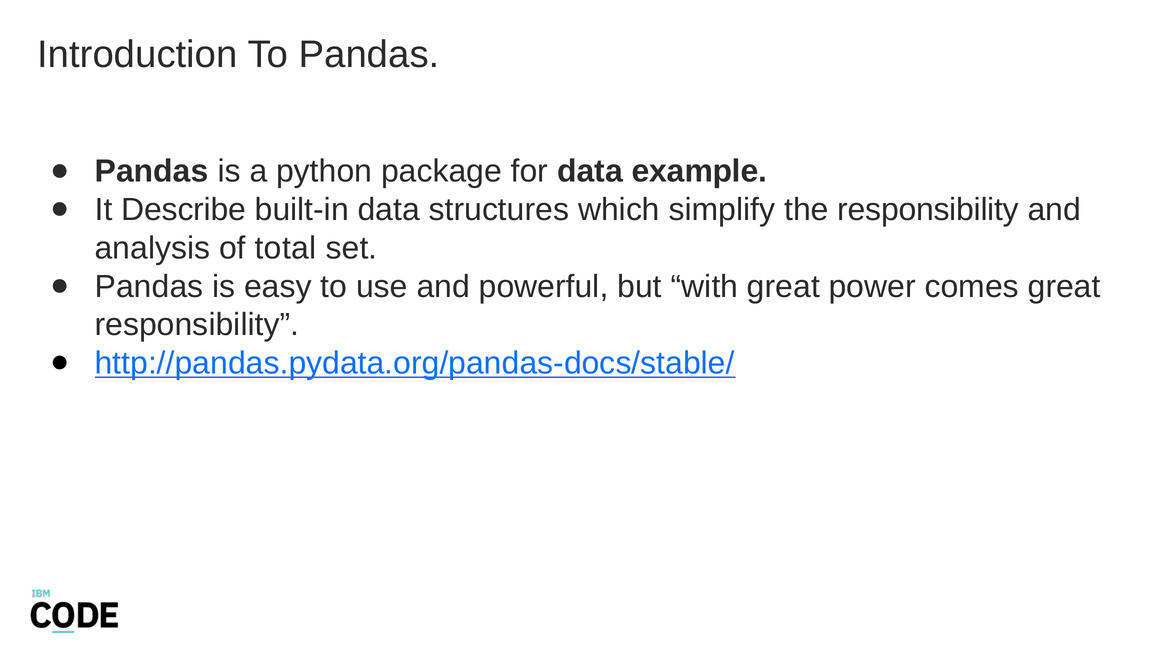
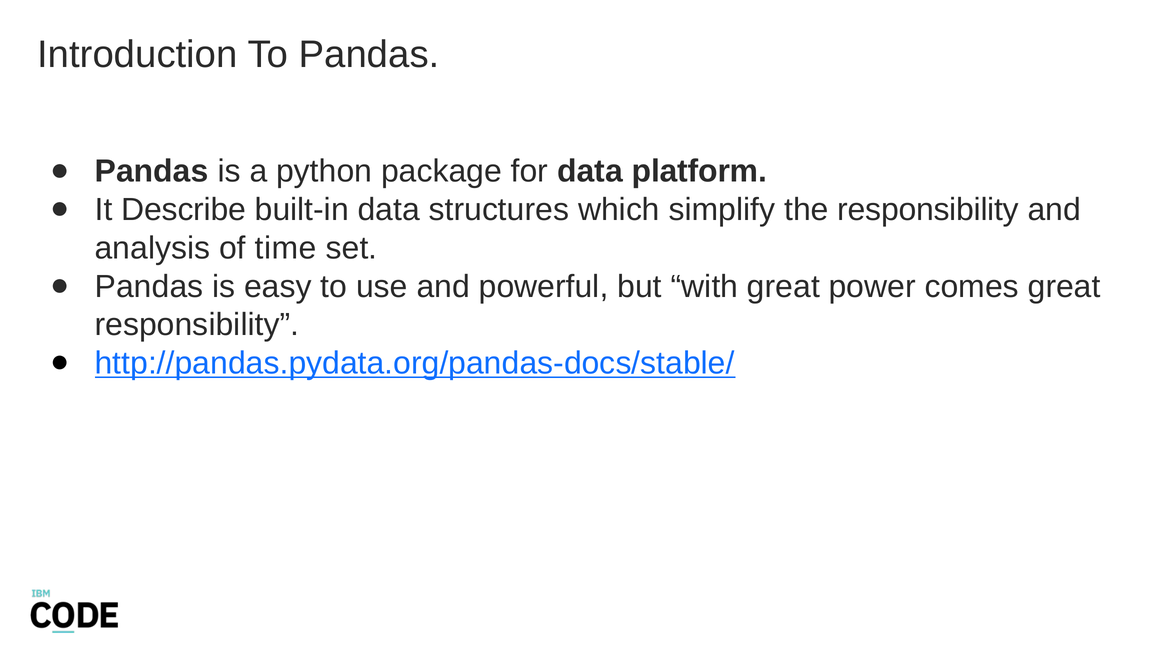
example: example -> platform (699, 171)
total: total -> time (286, 248)
